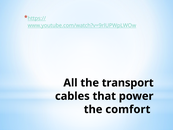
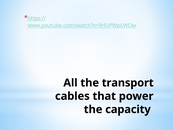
comfort: comfort -> capacity (128, 109)
